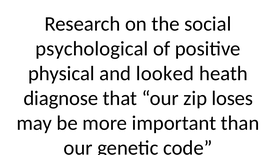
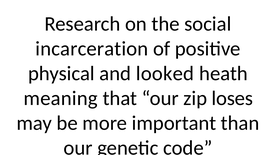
psychological: psychological -> incarceration (92, 49)
diagnose: diagnose -> meaning (61, 98)
